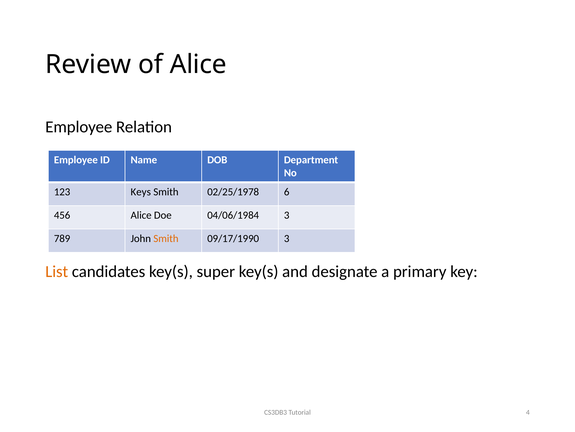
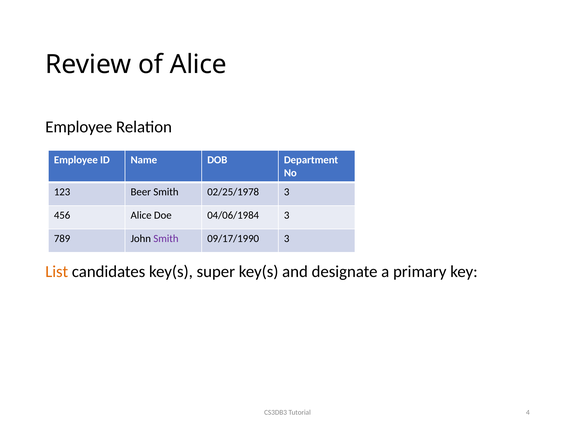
Keys: Keys -> Beer (141, 192)
02/25/1978 6: 6 -> 3 (287, 192)
Smith colour: orange -> purple (166, 238)
